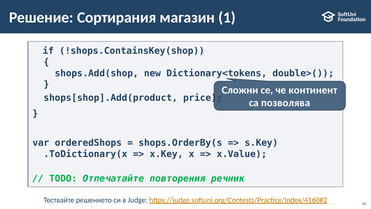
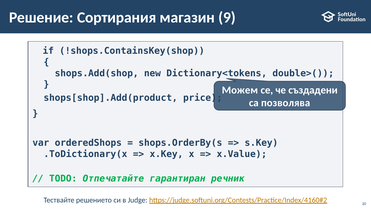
1: 1 -> 9 (227, 18)
Сложни: Сложни -> Можем (240, 90)
континент: континент -> създадени (313, 90)
повторения: повторения -> гарантиран (178, 178)
